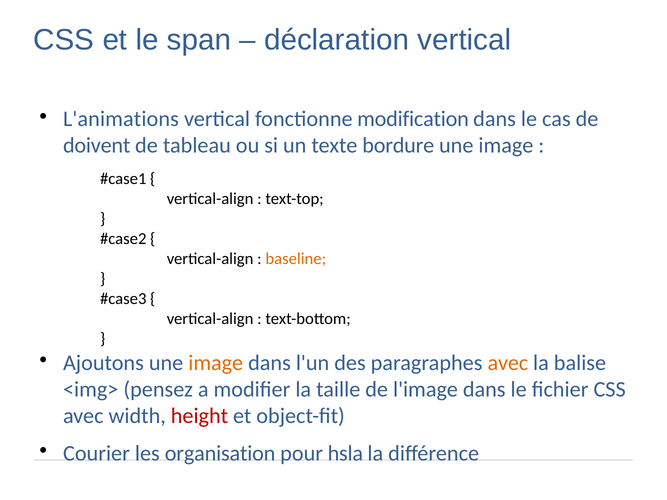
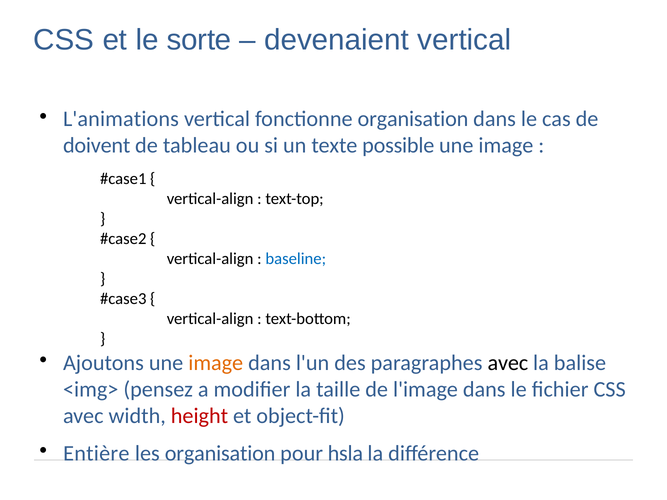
span: span -> sorte (199, 40)
déclaration: déclaration -> devenaient (337, 40)
fonctionne modification: modification -> organisation (413, 119)
bordure: bordure -> possible (398, 146)
baseline colour: orange -> blue (296, 259)
avec colour: orange -> black (508, 363)
Courier: Courier -> Entière (96, 453)
